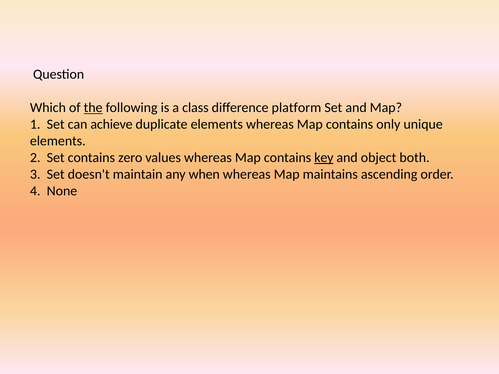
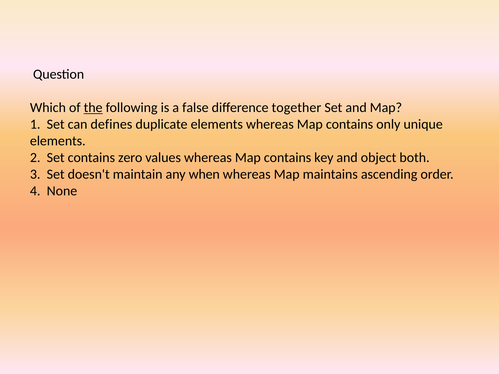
class: class -> false (195, 108)
platform: platform -> together (296, 108)
achieve: achieve -> defines (111, 124)
key underline: present -> none (324, 158)
